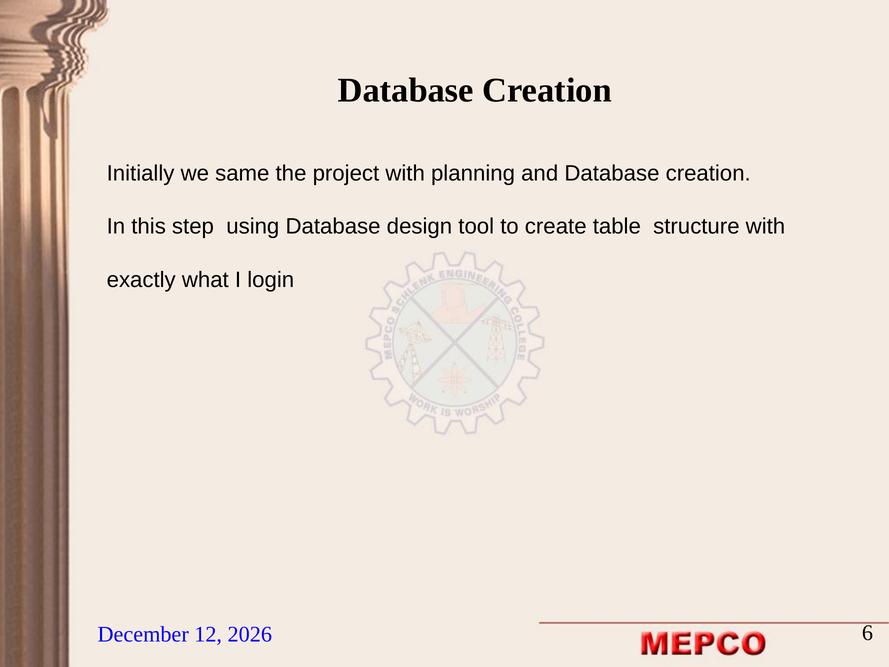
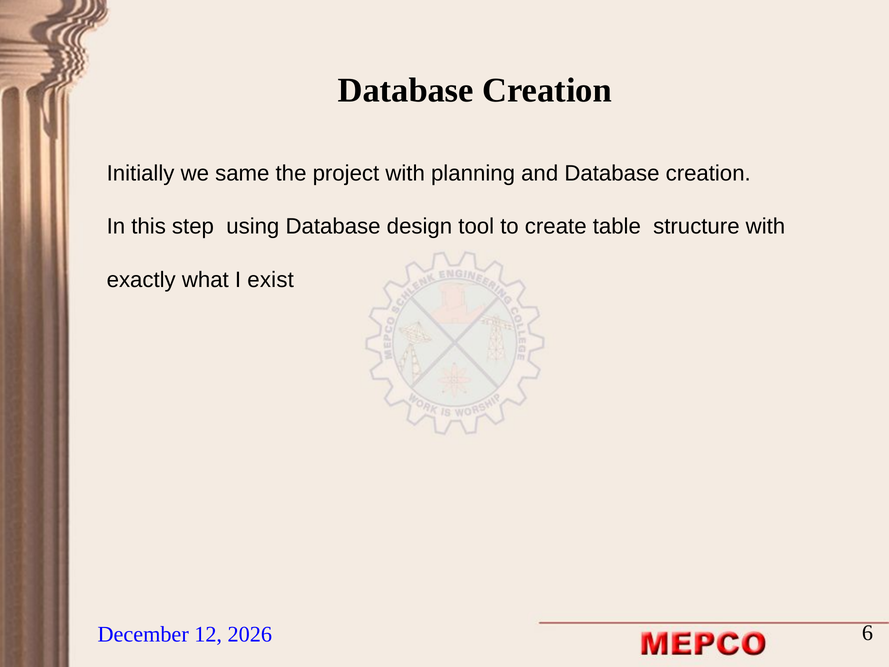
login: login -> exist (271, 280)
